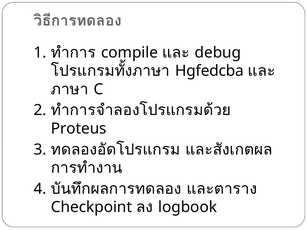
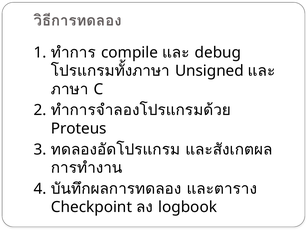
Hgfedcba: Hgfedcba -> Unsigned (209, 71)
